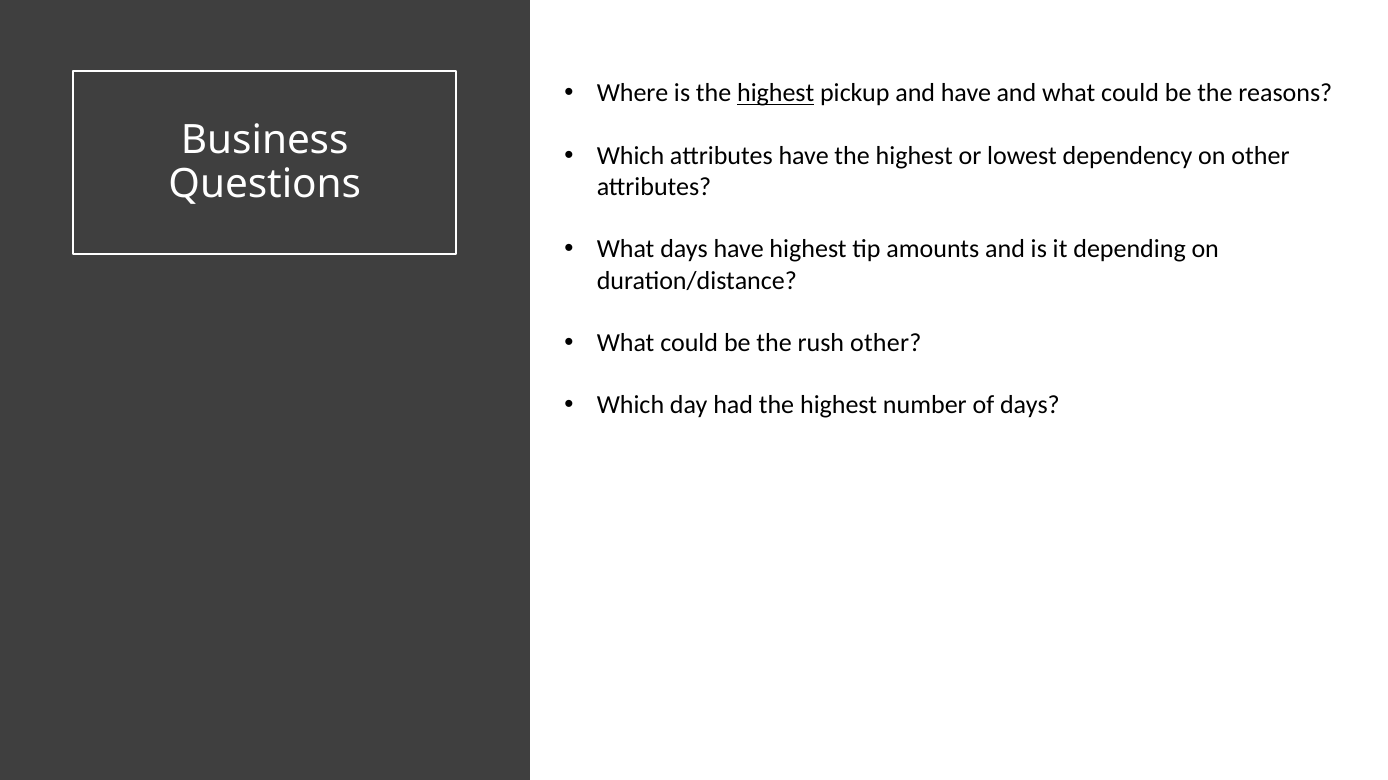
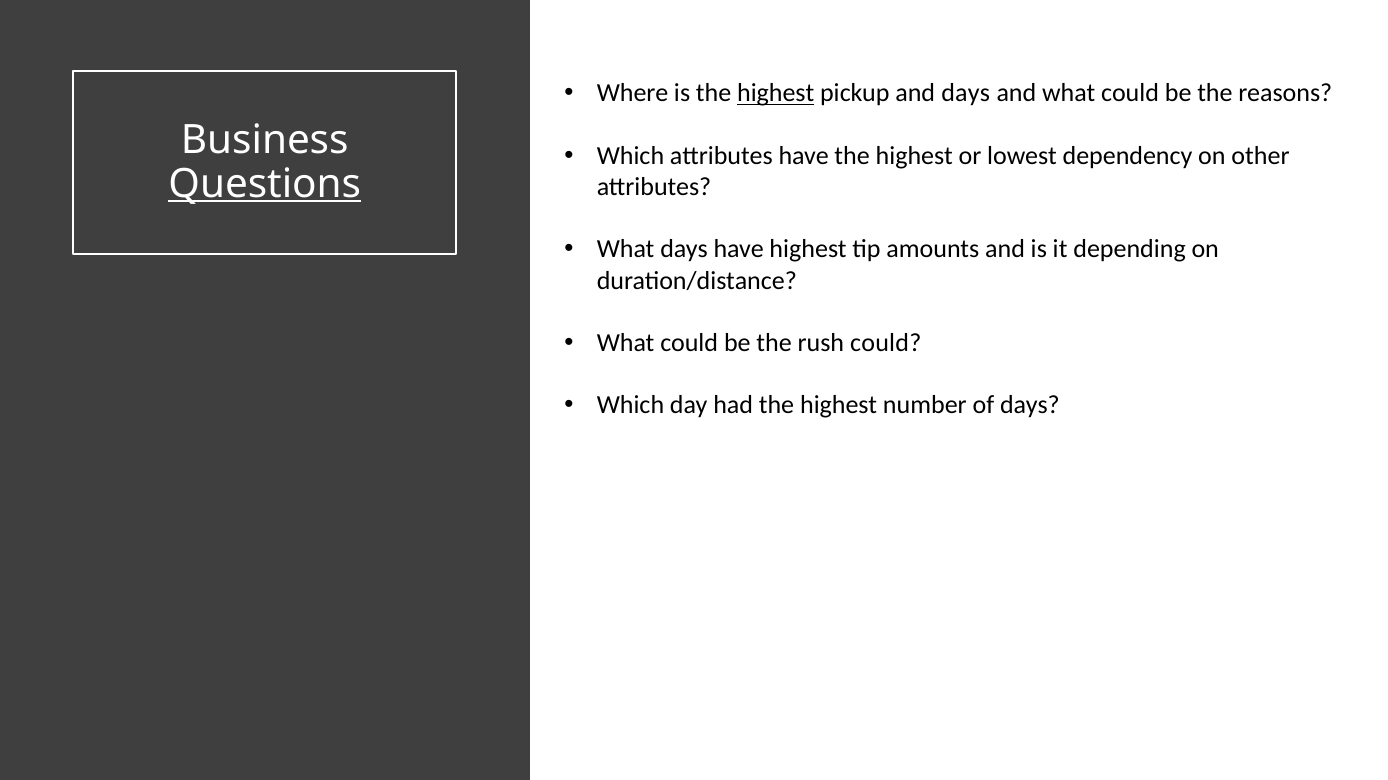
and have: have -> days (966, 94)
Questions underline: none -> present (265, 184)
rush other: other -> could (886, 343)
